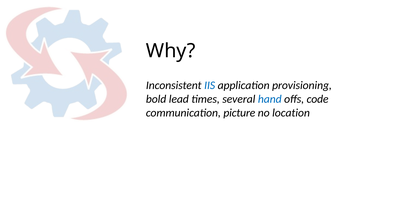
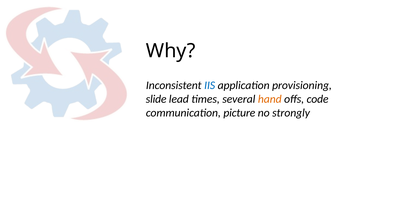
bold: bold -> slide (156, 99)
hand colour: blue -> orange (270, 99)
location: location -> strongly (291, 113)
